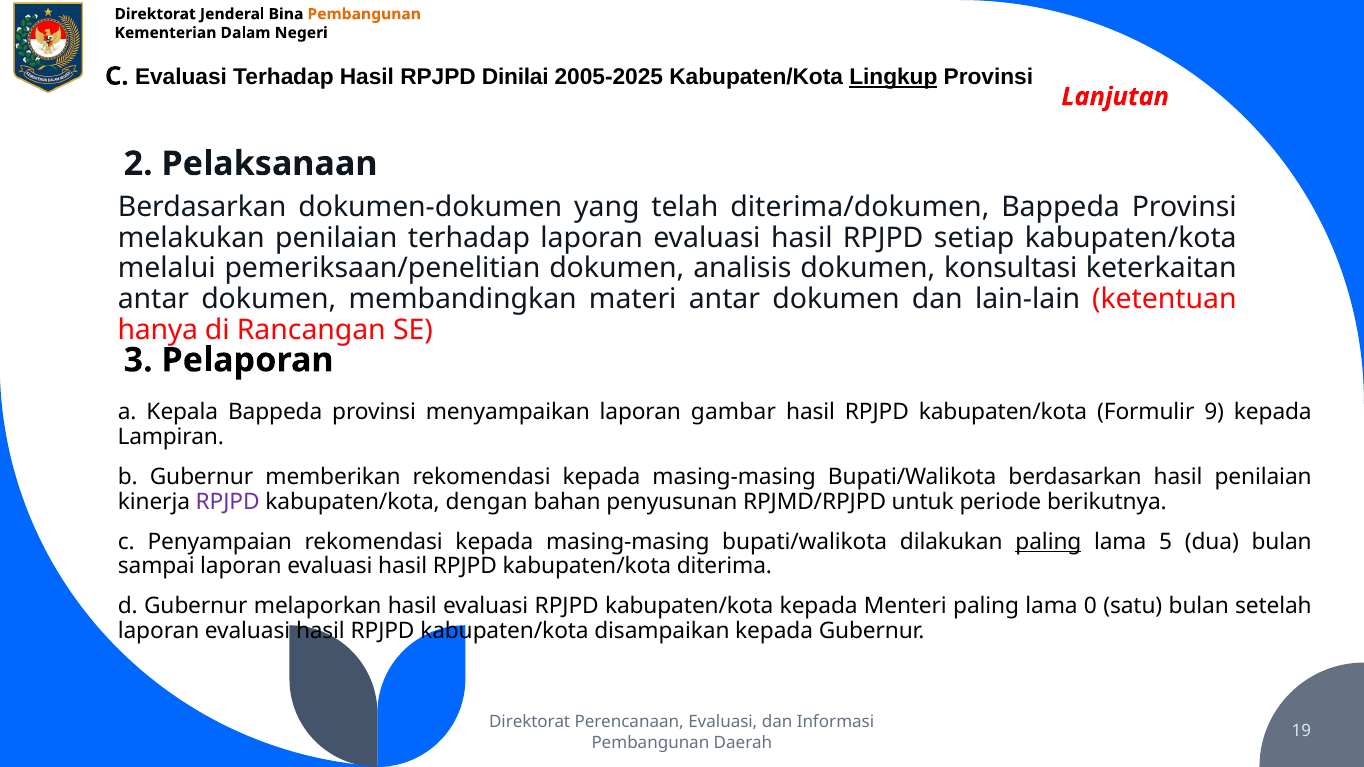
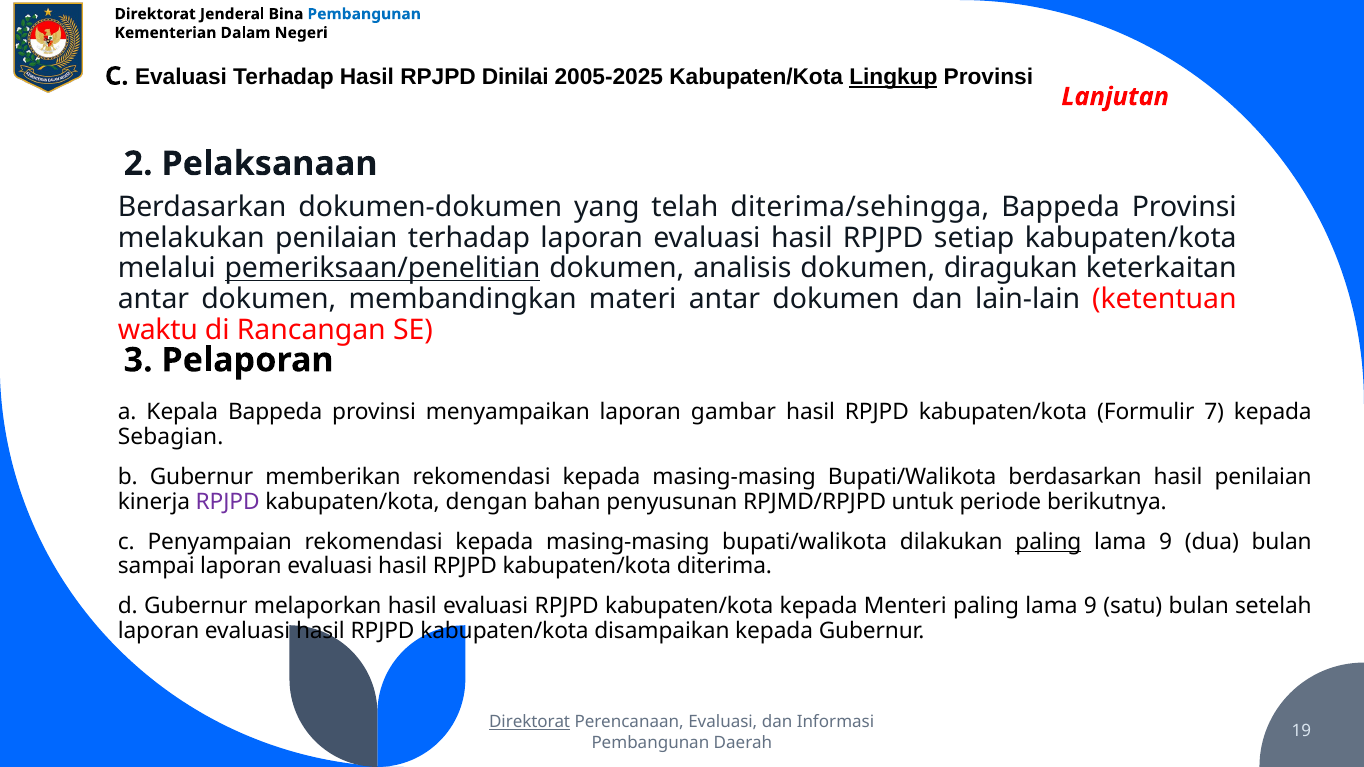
Pembangunan colour: orange -> blue (364, 14)
diterima/dokumen: diterima/dokumen -> diterima/sehingga (860, 207)
pemeriksaan/penelitian underline: none -> present (382, 268)
konsultasi: konsultasi -> diragukan (1011, 268)
hanya: hanya -> waktu (158, 330)
9: 9 -> 7 (1214, 413)
Lampiran: Lampiran -> Sebagian (171, 437)
5: 5 -> 9 (1166, 542)
Menteri paling lama 0: 0 -> 9 (1090, 607)
Direktorat underline: none -> present (530, 722)
